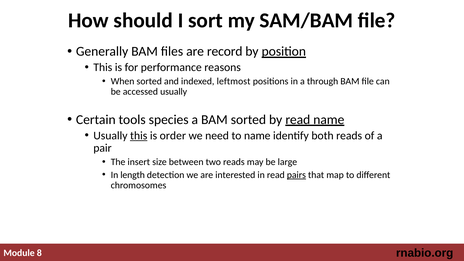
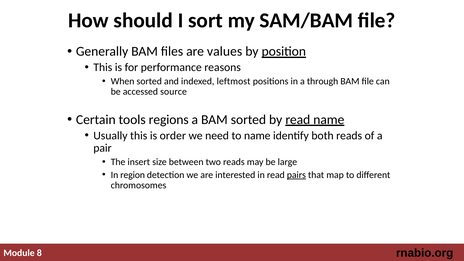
record: record -> values (225, 51)
accessed usually: usually -> source (174, 92)
species: species -> regions (169, 120)
this underline: present -> none (139, 136)
length: length -> region (133, 175)
